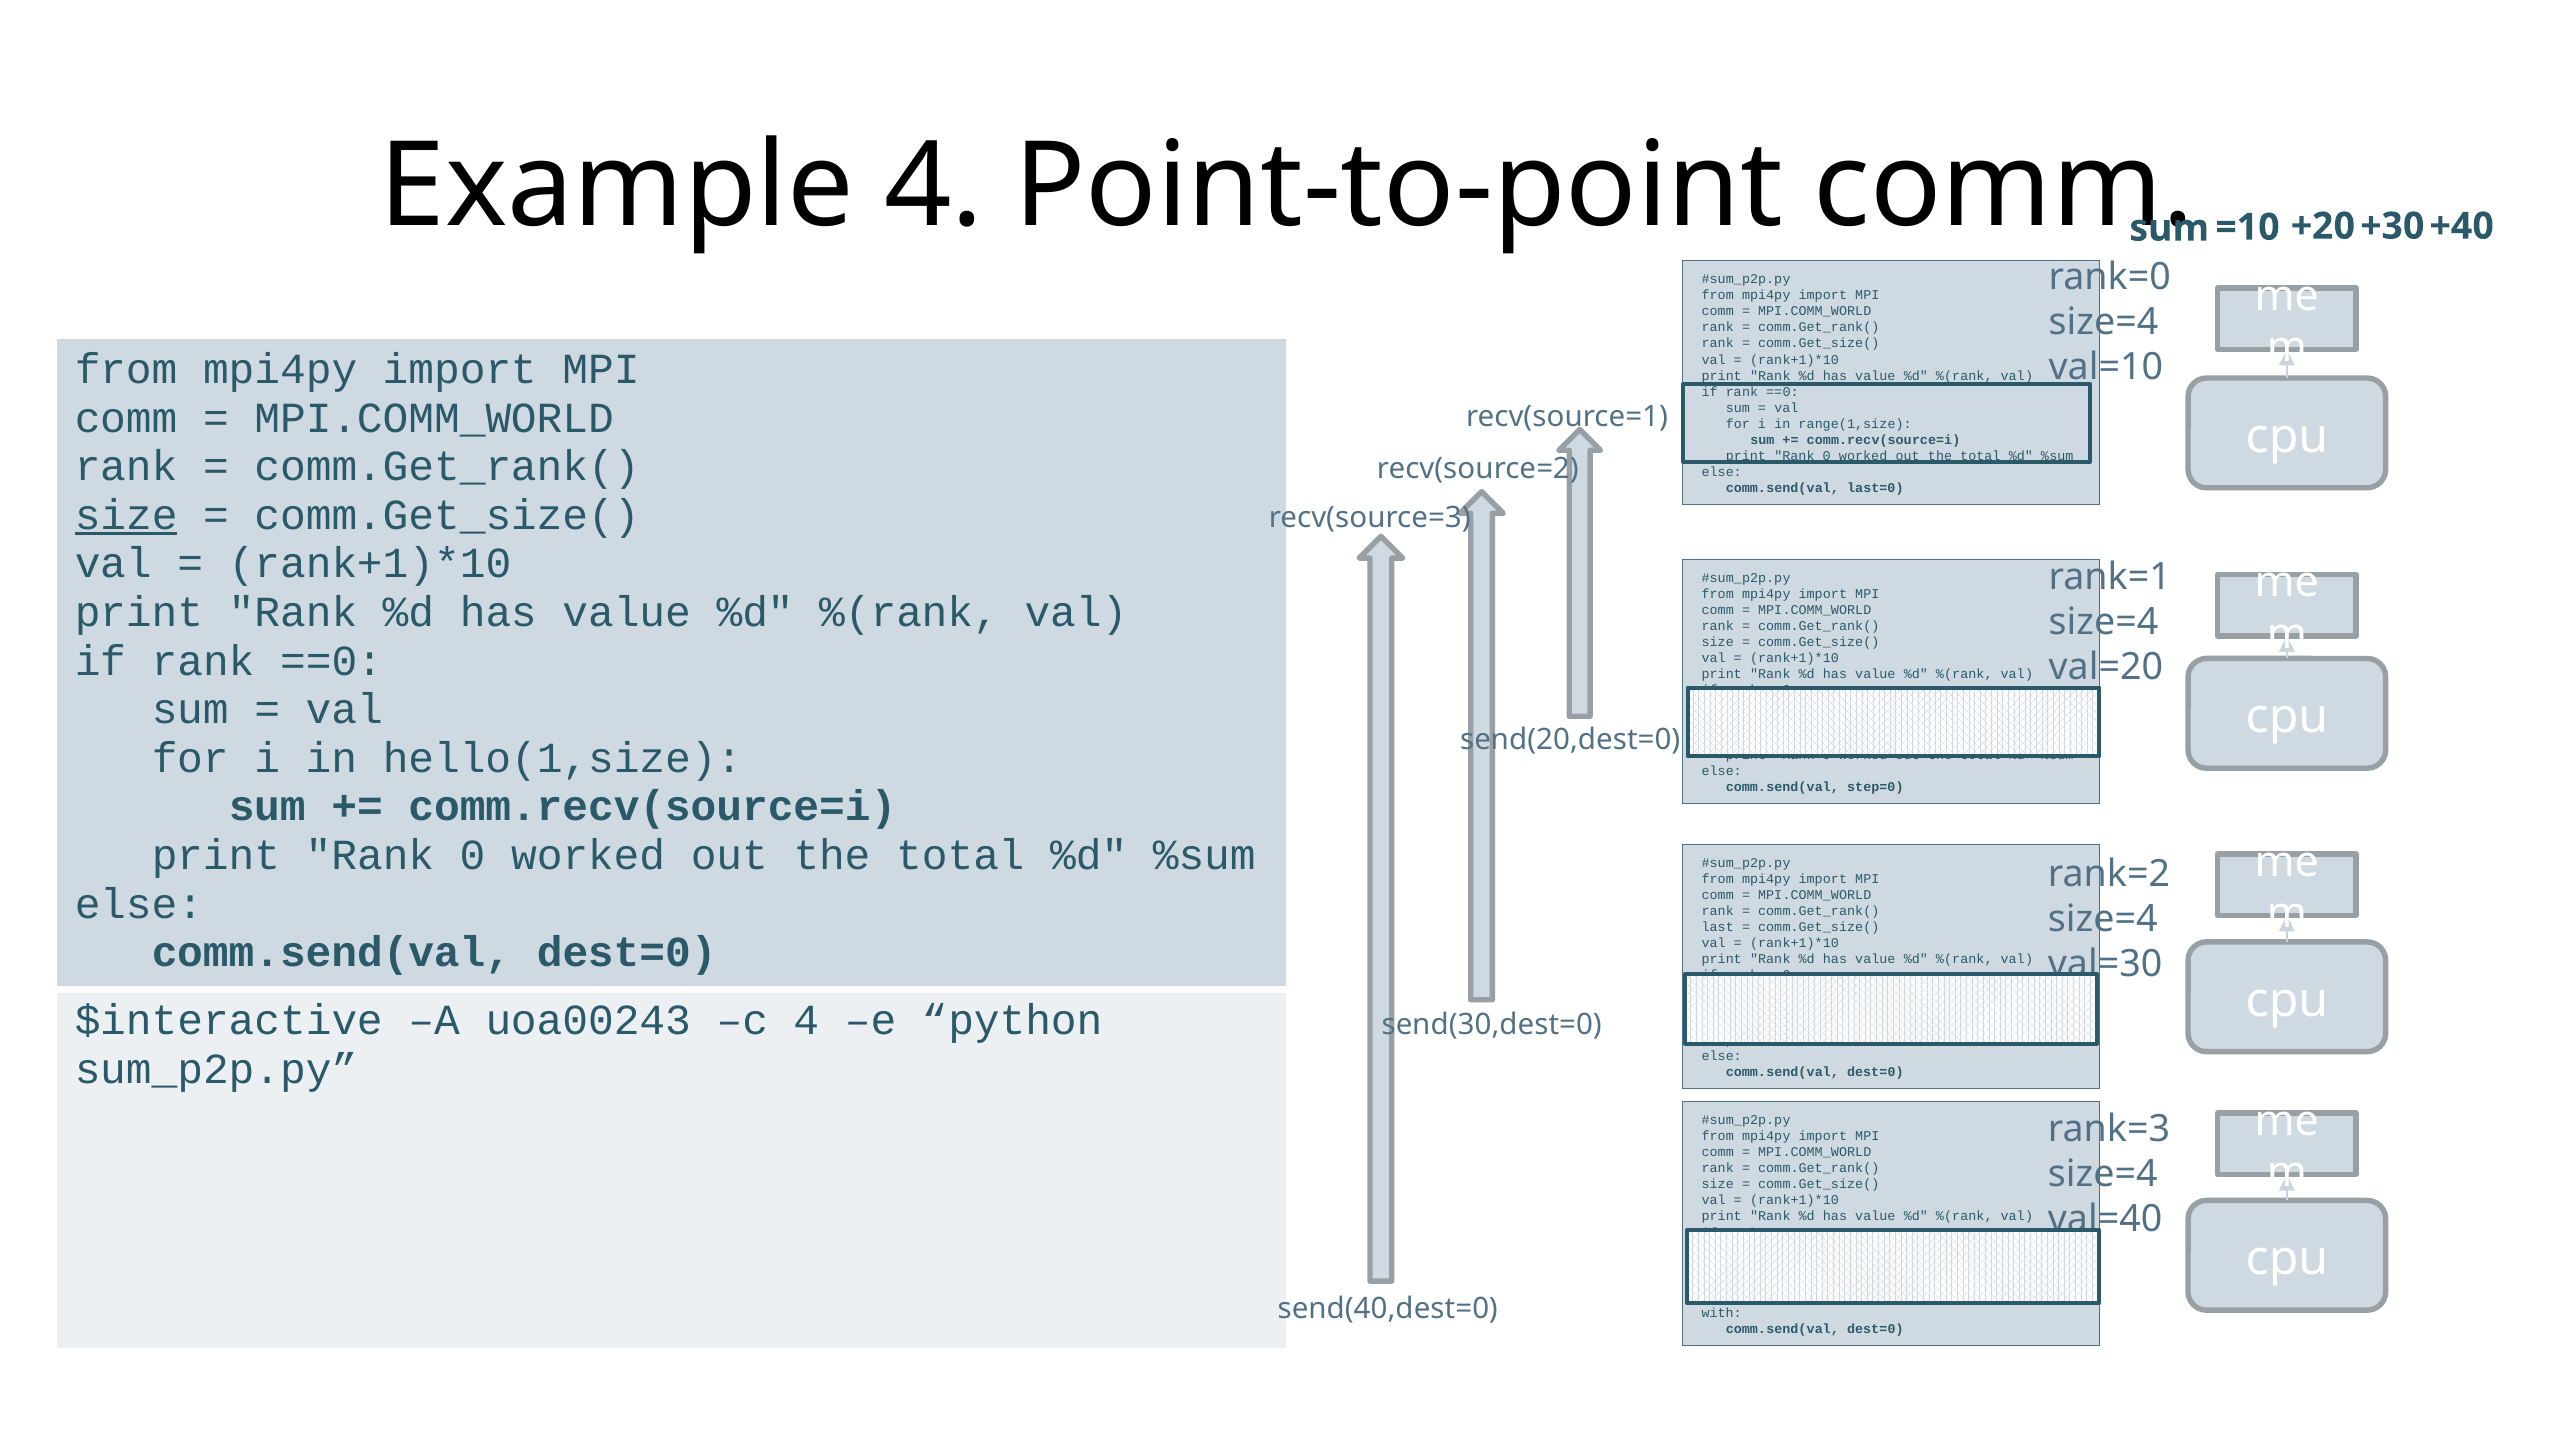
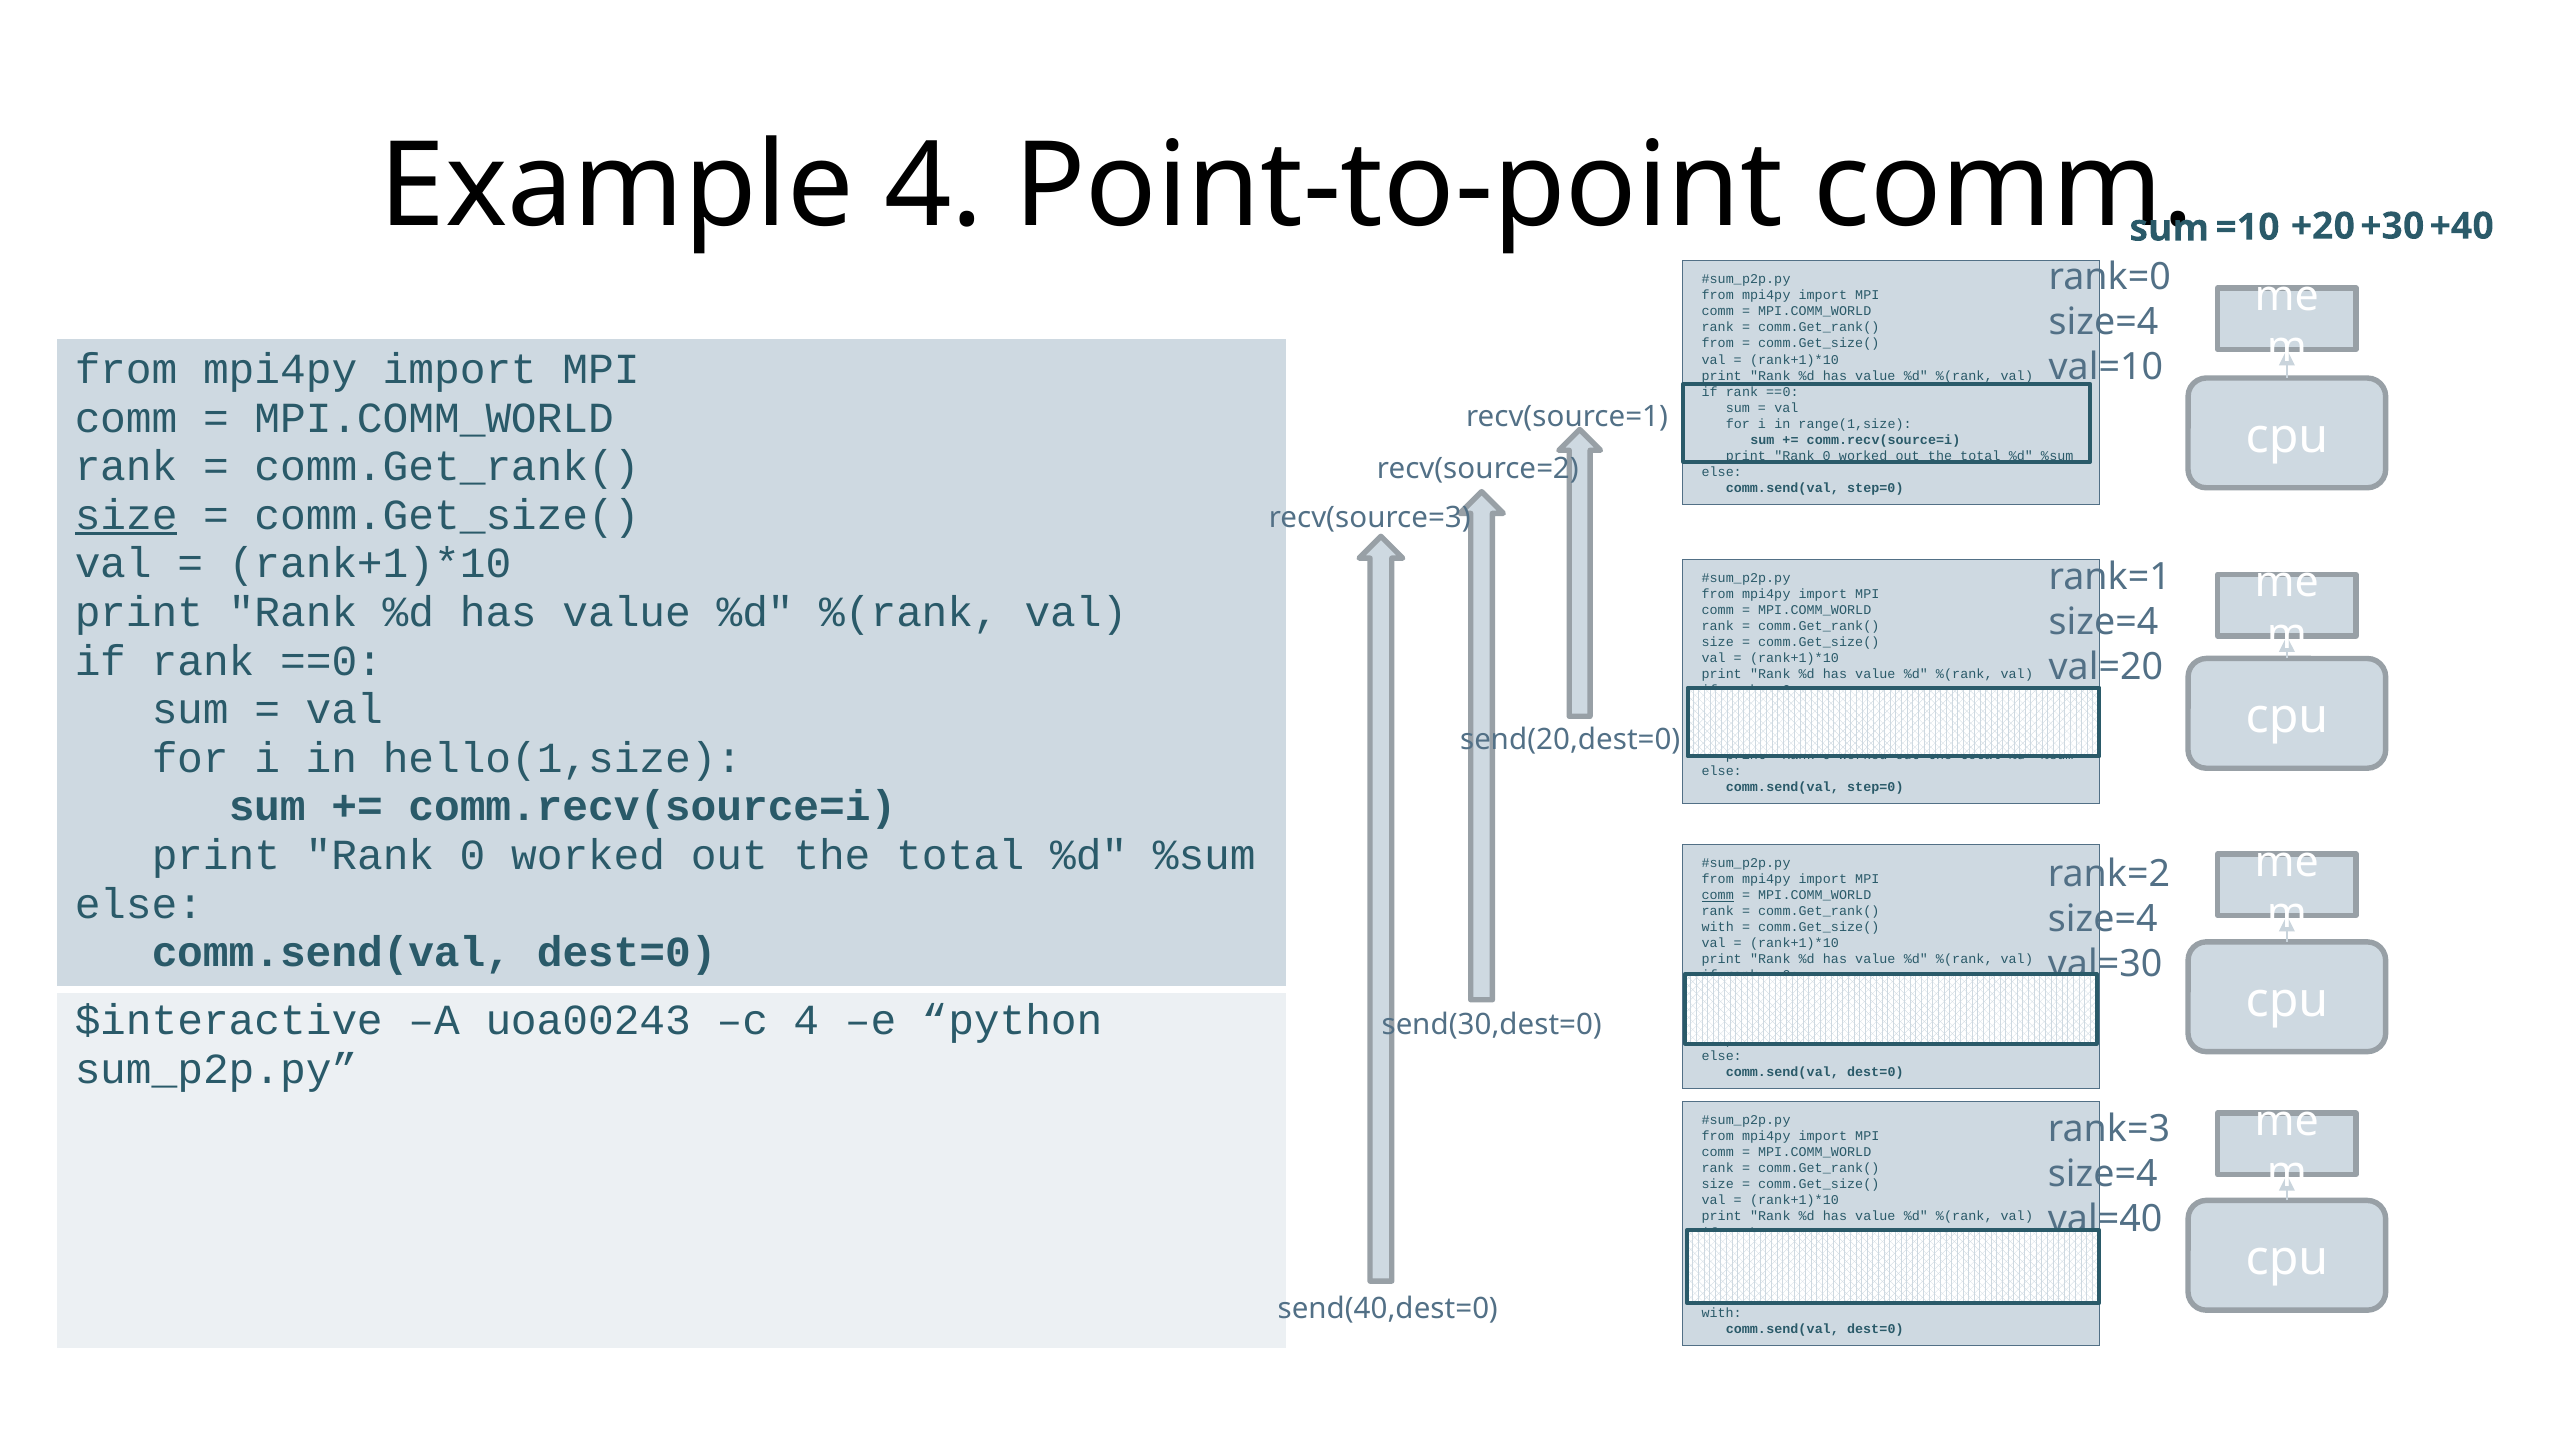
rank: rank -> from (1718, 344)
last=0: last=0 -> step=0 (1875, 488)
comm underline: none -> present (1718, 895)
last: last -> with (1718, 927)
